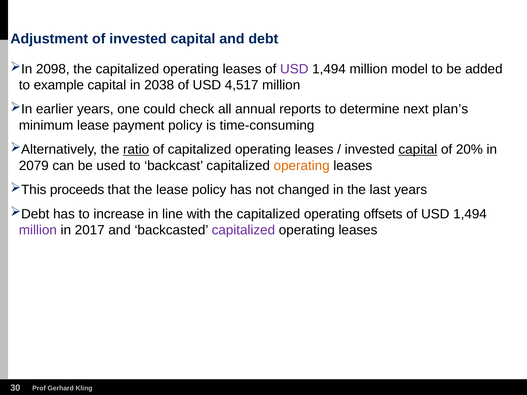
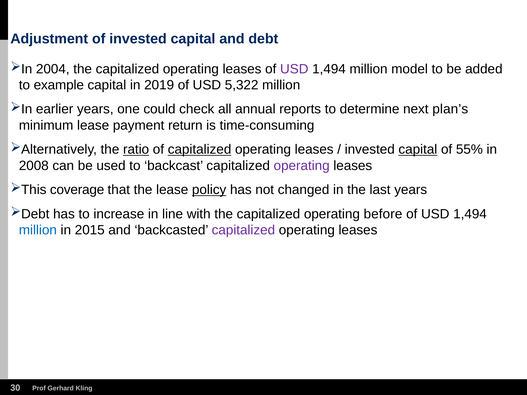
2098: 2098 -> 2004 (53, 69)
2038: 2038 -> 2019 (159, 85)
4,517: 4,517 -> 5,322 (242, 85)
payment policy: policy -> return (185, 125)
capitalized underline: none -> present (200, 150)
20%: 20% -> 55% (469, 150)
2079: 2079 -> 2008 (34, 166)
operating colour: orange -> purple (302, 166)
proceeds: proceeds -> coverage (77, 190)
policy underline: none -> present (209, 190)
offsets: offsets -> before (383, 214)
million colour: purple -> blue (38, 230)
2017: 2017 -> 2015 (90, 230)
